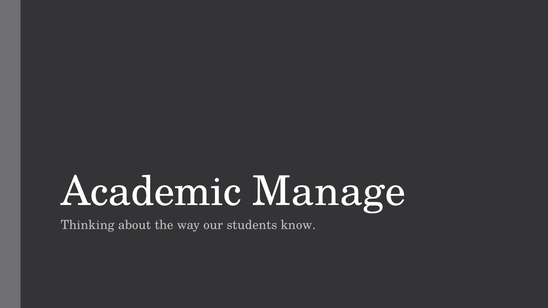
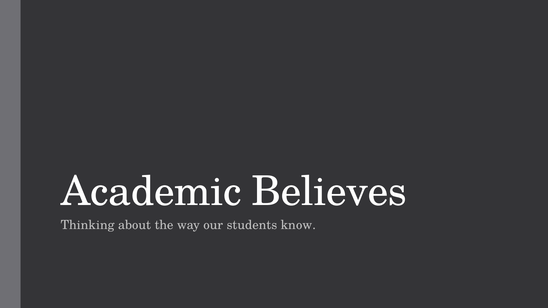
Manage: Manage -> Believes (329, 192)
